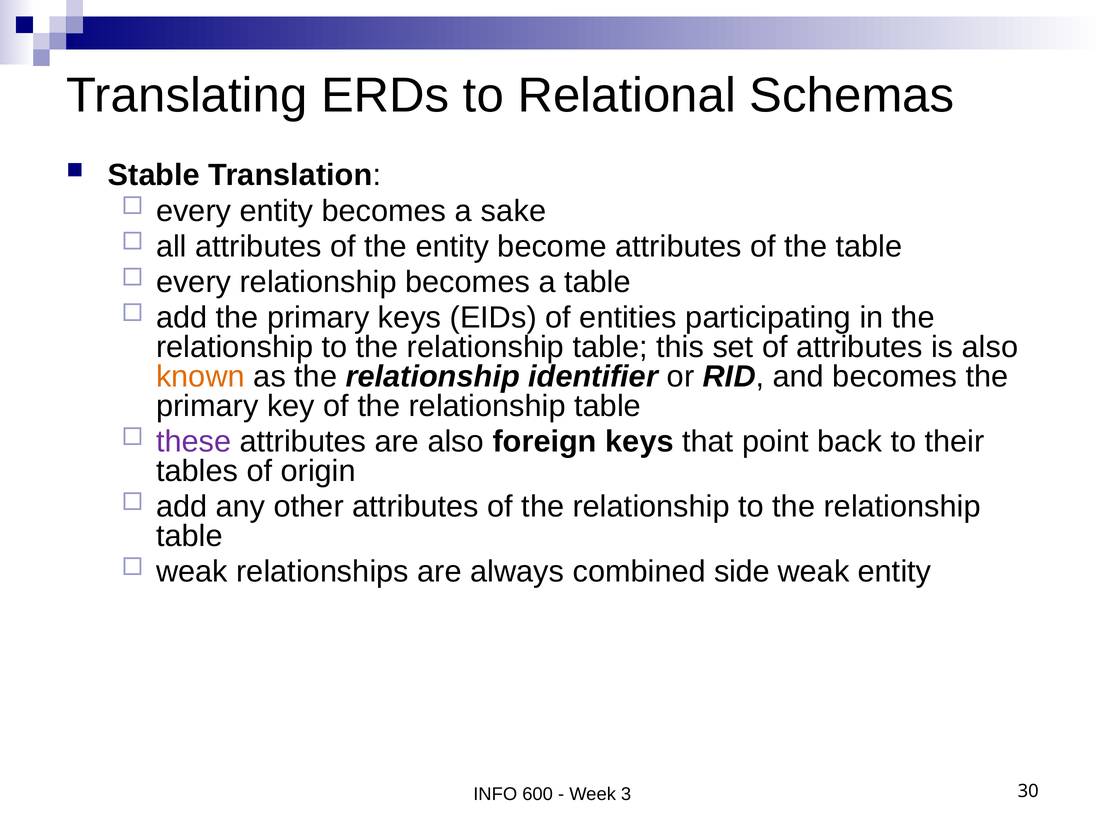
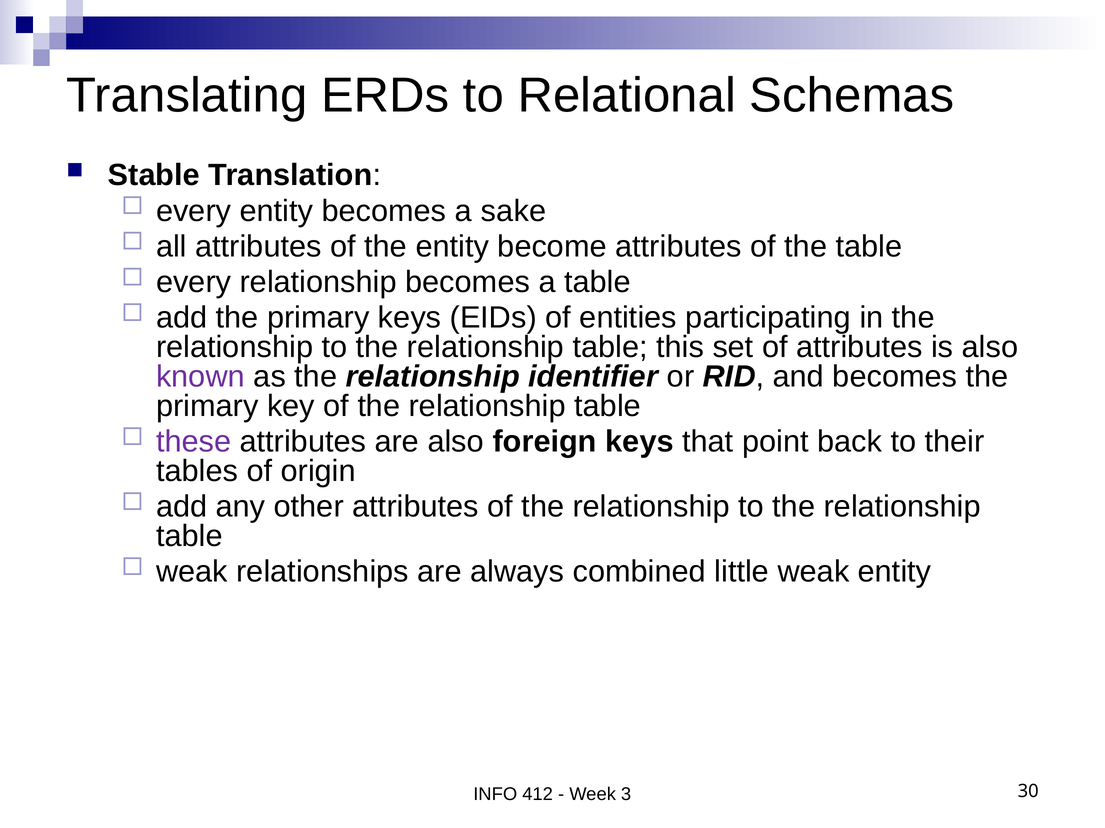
known colour: orange -> purple (200, 377)
side: side -> little (742, 572)
600: 600 -> 412 (538, 795)
